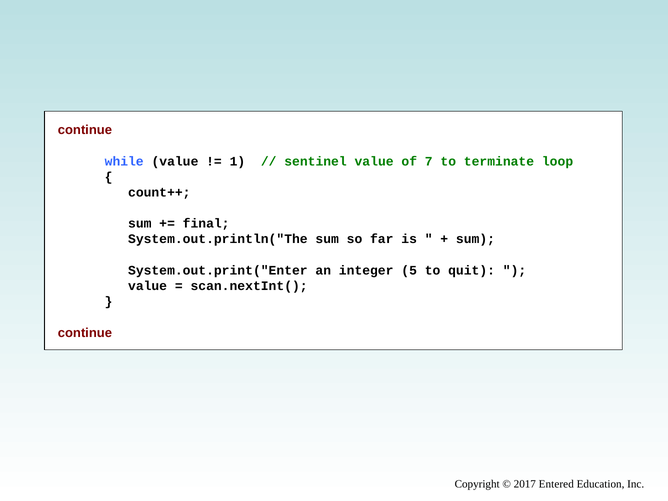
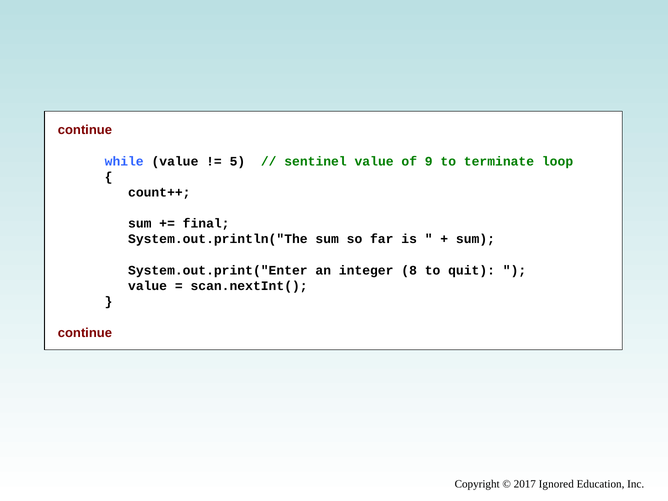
1: 1 -> 5 (237, 161)
7: 7 -> 9 (429, 161)
5: 5 -> 8 (409, 270)
Entered: Entered -> Ignored (556, 484)
